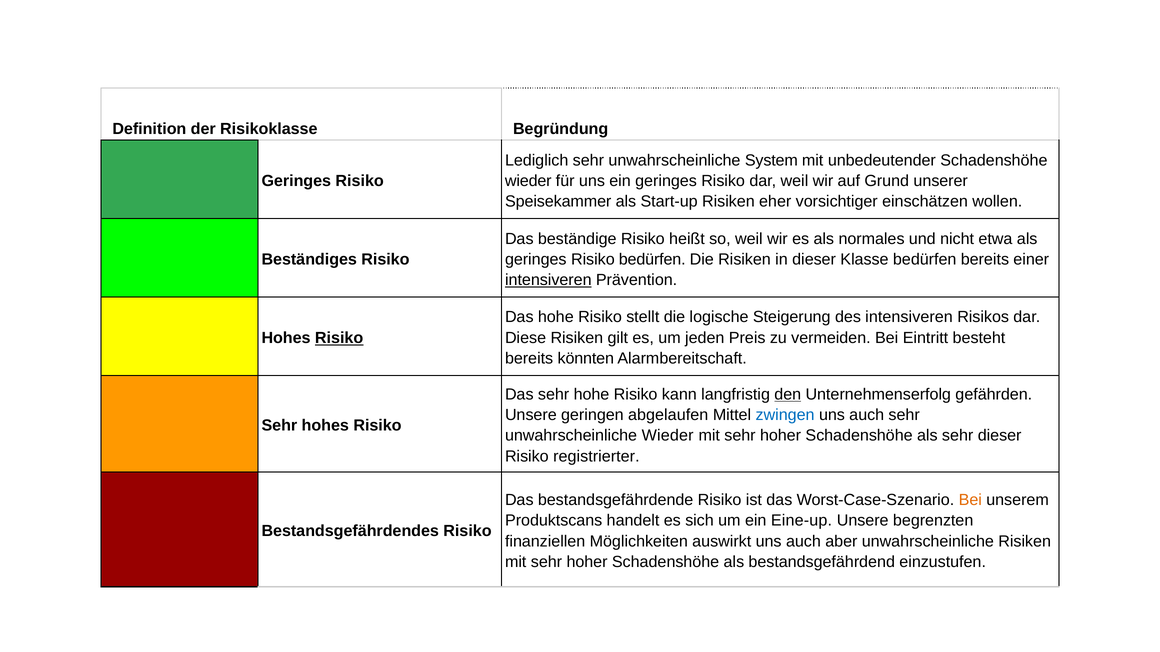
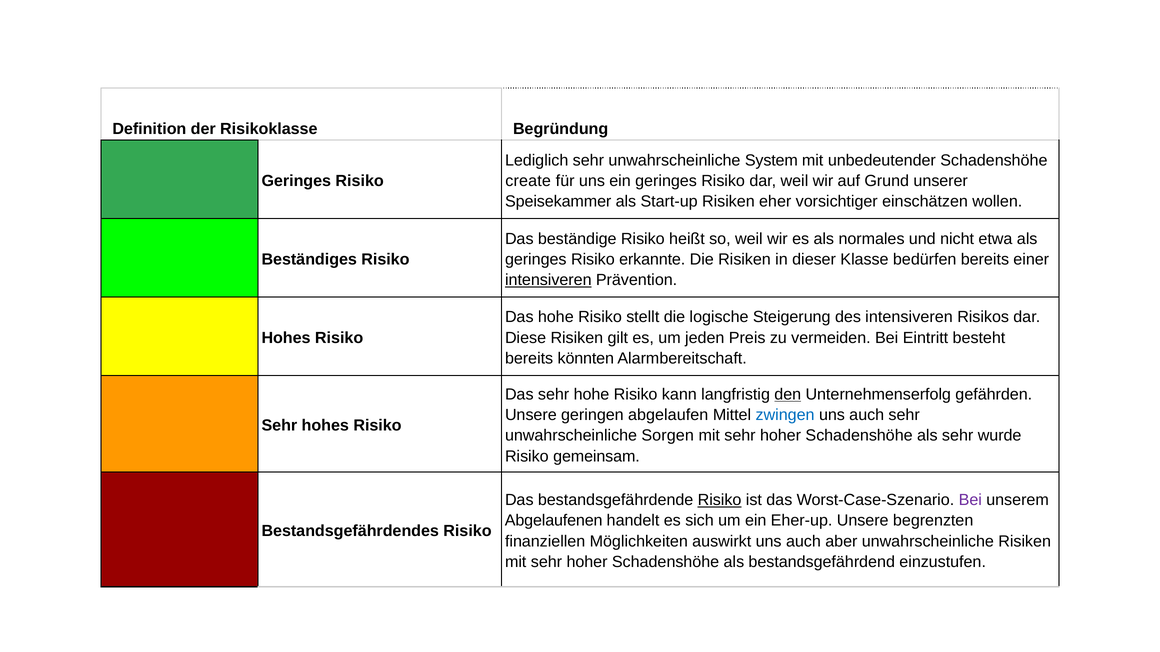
wieder: wieder -> create (528, 181)
Risiko bedürfen: bedürfen -> erkannte (652, 260)
Risiko underline: present -> none (339, 338)
unwahrscheinliche Wieder: Wieder -> Sorgen (668, 436)
sehr dieser: dieser -> wurde (1000, 436)
registrierter: registrierter -> gemeinsam (596, 457)
Risiko underline: none -> present (720, 500)
Bei colour: orange -> purple (970, 500)
Produktscans: Produktscans -> Abgelaufenen (554, 521)
Eine-up: Eine-up -> Eher-up (802, 521)
